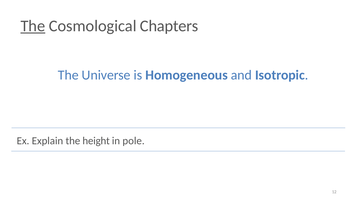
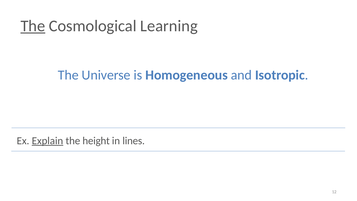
Chapters: Chapters -> Learning (169, 26)
Explain underline: none -> present (47, 141)
pole: pole -> lines (134, 141)
